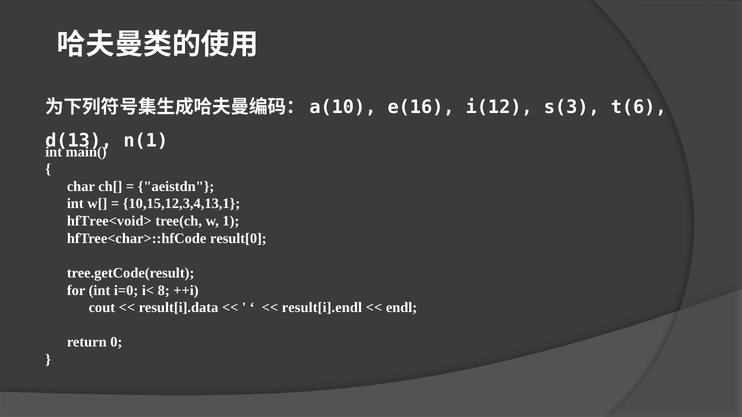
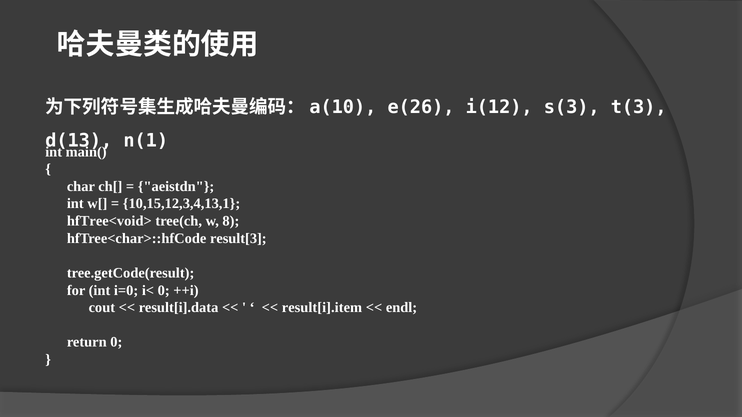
e(16: e(16 -> e(26 (421, 107)
t(6: t(6 -> t(3 (639, 107)
1: 1 -> 8 (231, 221)
result[0: result[0 -> result[3 (238, 239)
i< 8: 8 -> 0 (164, 291)
result[i].endl: result[i].endl -> result[i].item (322, 308)
